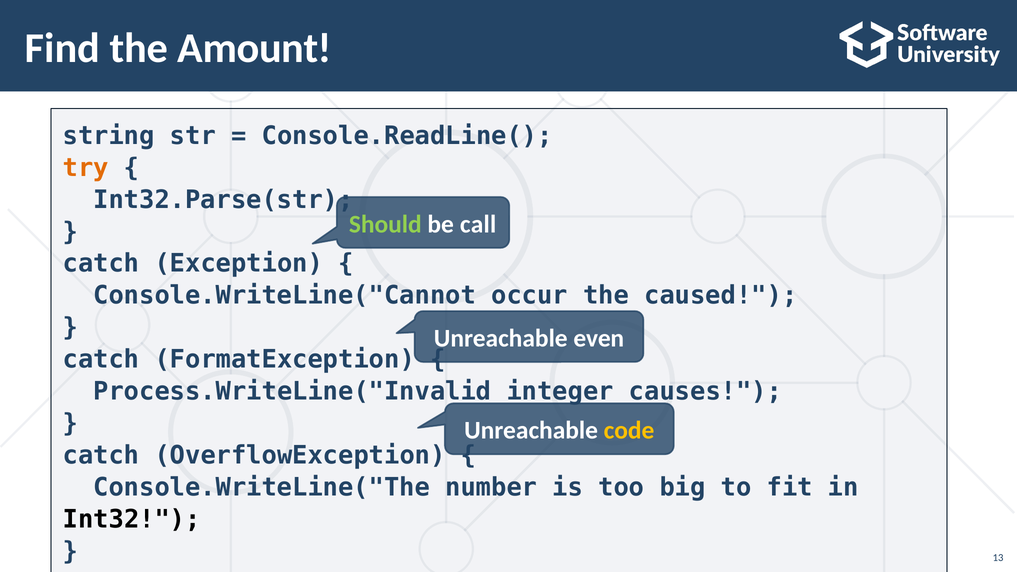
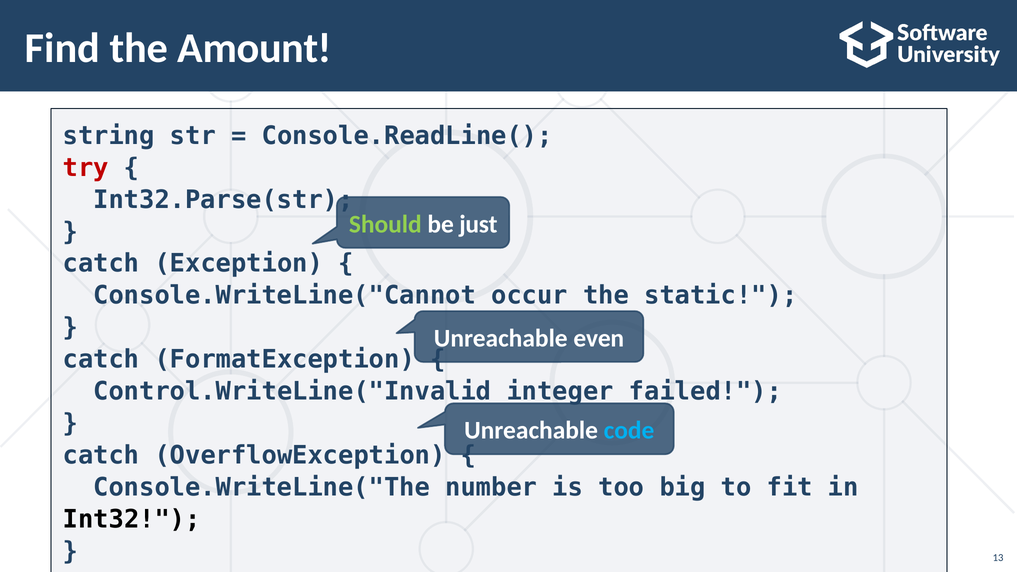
try colour: orange -> red (86, 168)
call: call -> just (478, 224)
caused: caused -> static (721, 296)
Process.WriteLine("Invalid: Process.WriteLine("Invalid -> Control.WriteLine("Invalid (292, 391)
causes: causes -> failed (706, 391)
code colour: yellow -> light blue (629, 431)
